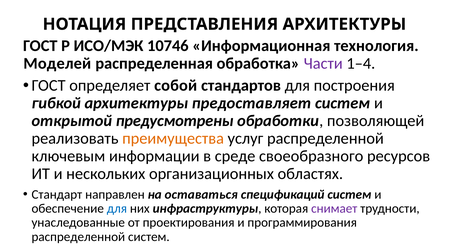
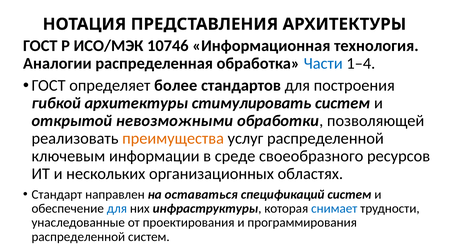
Моделей: Моделей -> Аналогии (57, 63)
Части colour: purple -> blue (323, 63)
собой: собой -> более (176, 86)
предоставляет: предоставляет -> стимулировать (252, 103)
предусмотрены: предусмотрены -> невозможными (174, 121)
снимает colour: purple -> blue (334, 209)
